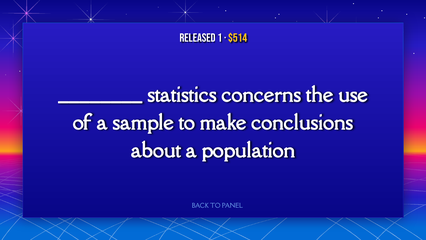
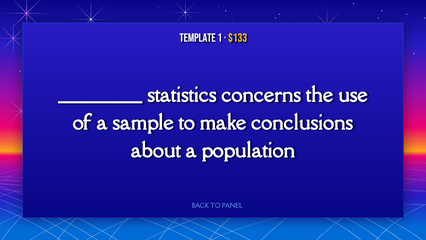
RELEASED: RELEASED -> TEMPLATE (198, 38)
$514: $514 -> $133 (238, 38)
